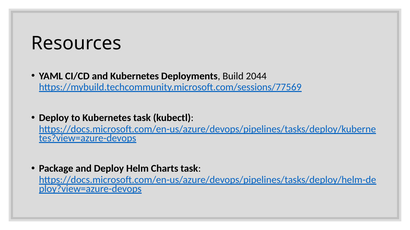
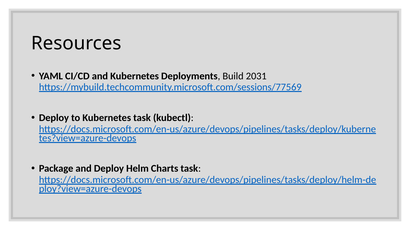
2044: 2044 -> 2031 (256, 76)
